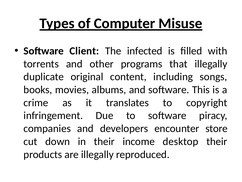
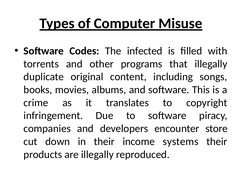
Client: Client -> Codes (84, 51)
desktop: desktop -> systems (181, 141)
